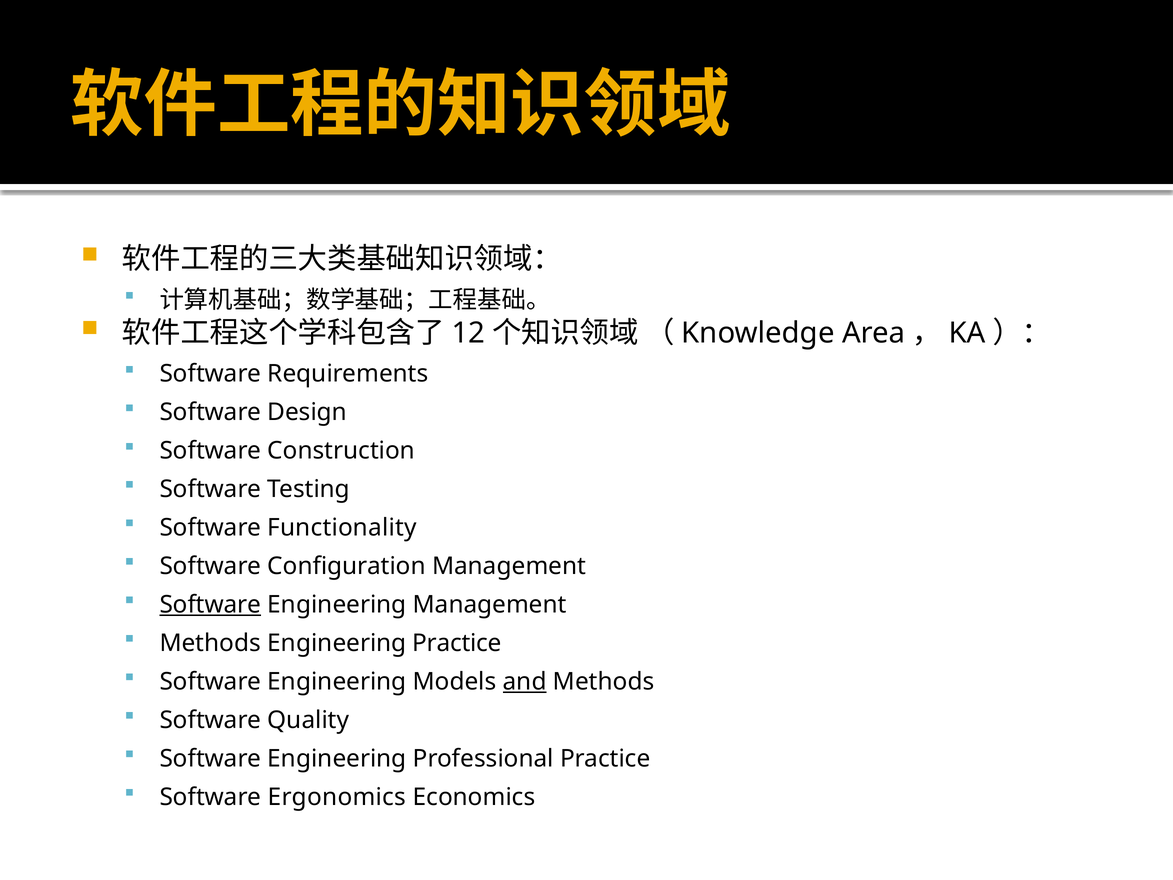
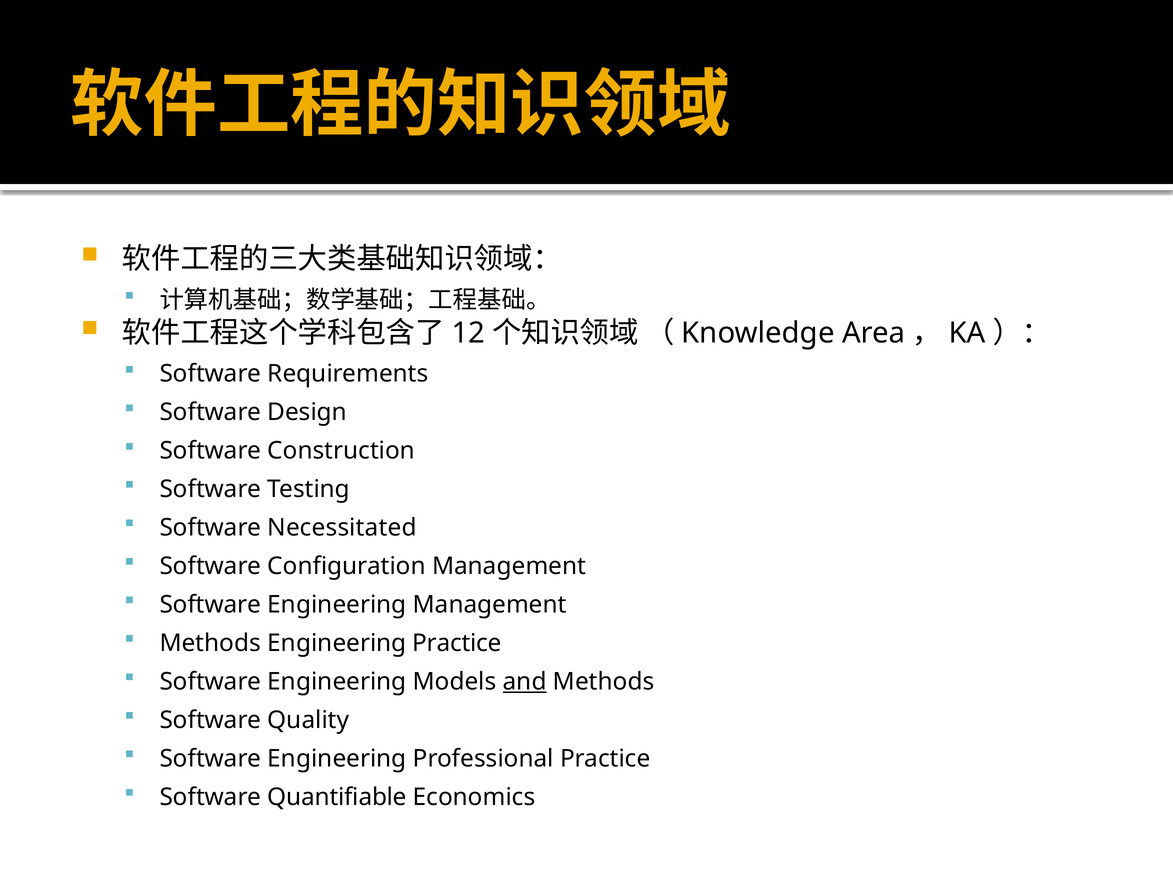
Functionality: Functionality -> Necessitated (342, 528)
Software underline: present -> none (210, 605)
Ergonomics: Ergonomics -> Quantifiable (337, 797)
